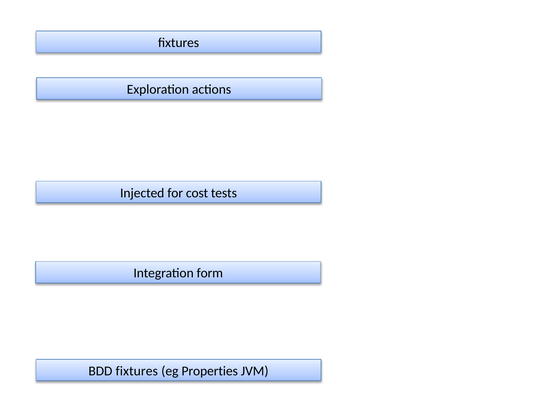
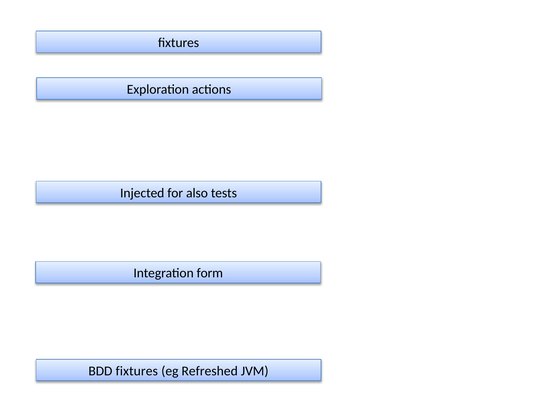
cost: cost -> also (197, 193)
Properties: Properties -> Refreshed (210, 371)
